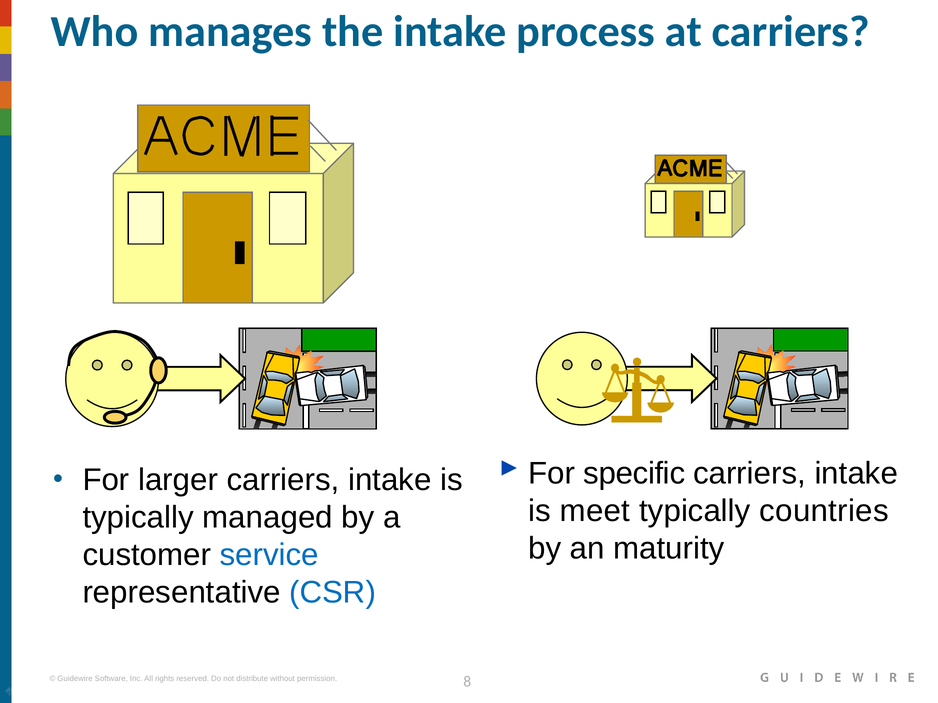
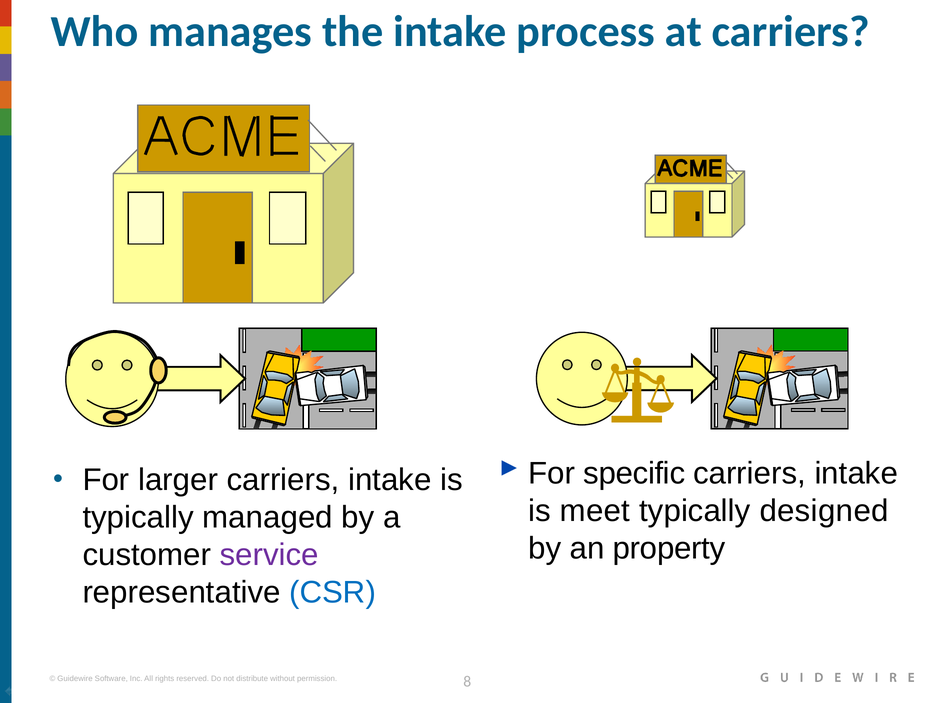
countries: countries -> designed (824, 511)
maturity: maturity -> property (669, 549)
service colour: blue -> purple (269, 556)
